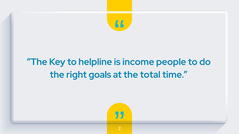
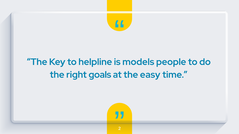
income: income -> models (138, 62)
total: total -> easy (150, 75)
